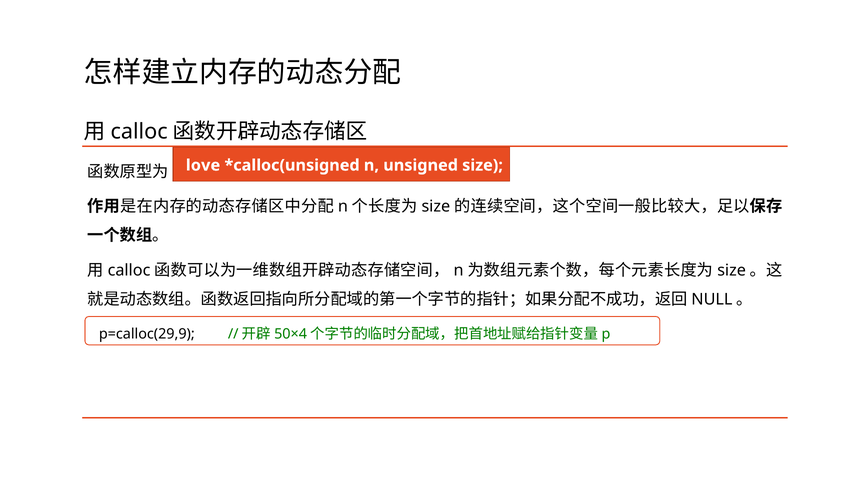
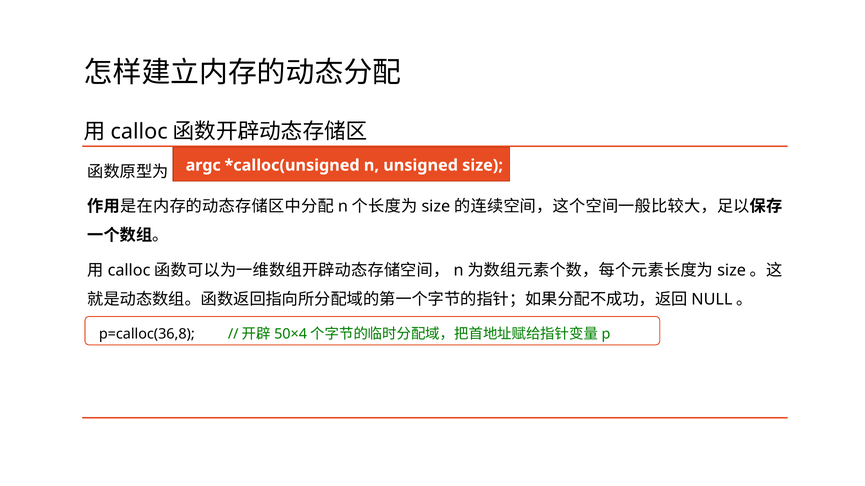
love: love -> argc (203, 165)
p=calloc(29,9: p=calloc(29,9 -> p=calloc(36,8 (147, 334)
